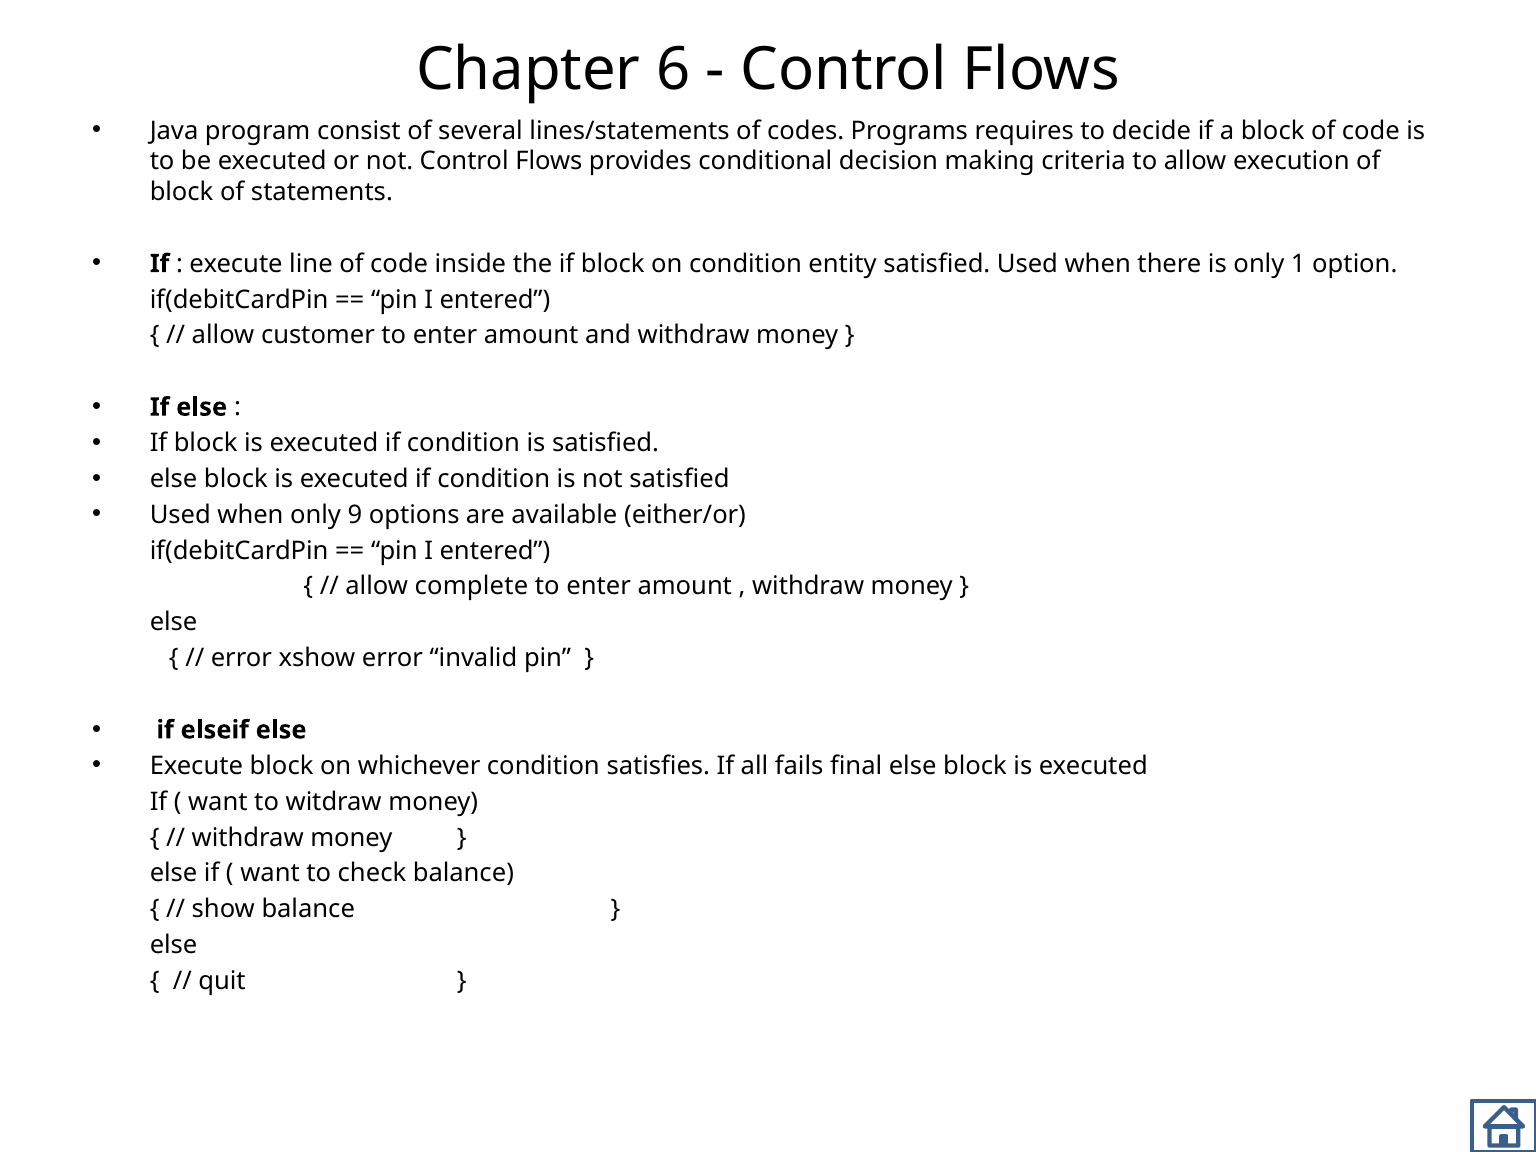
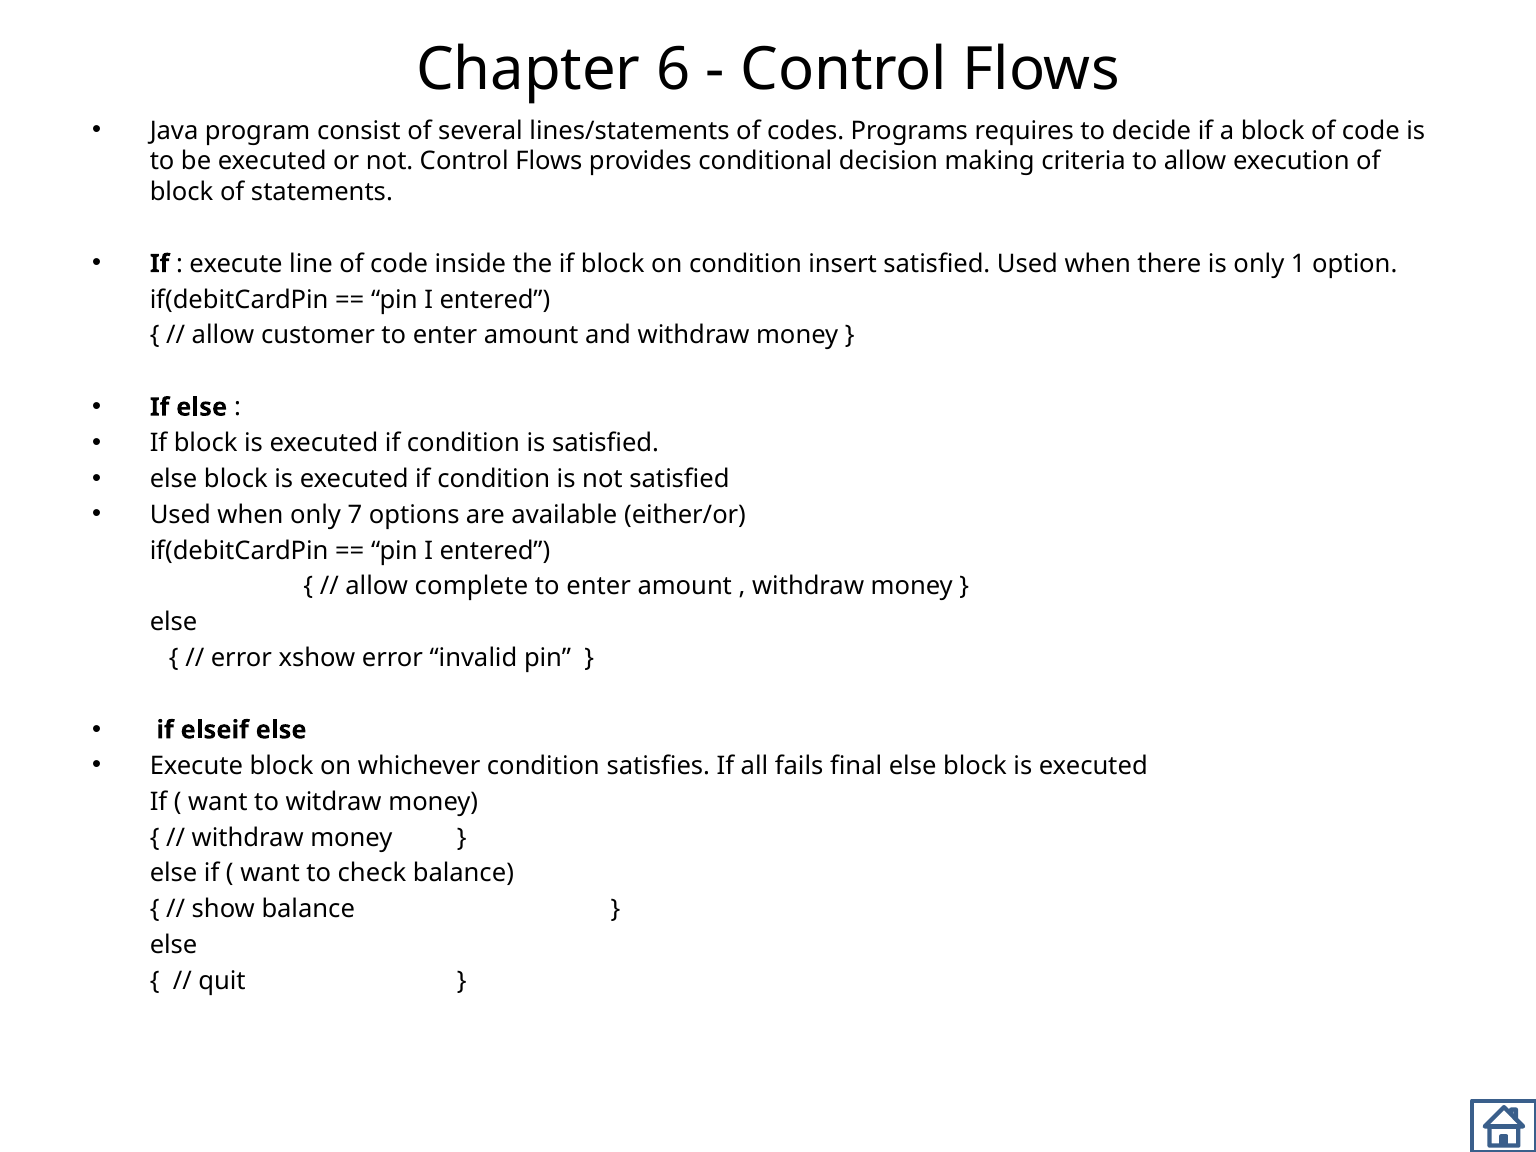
entity: entity -> insert (843, 264)
9: 9 -> 7 (355, 515)
